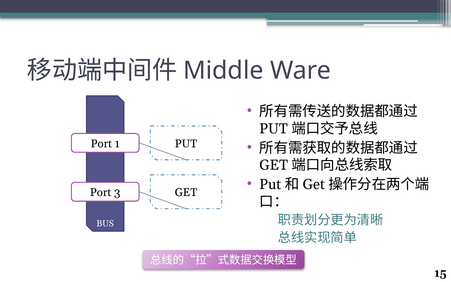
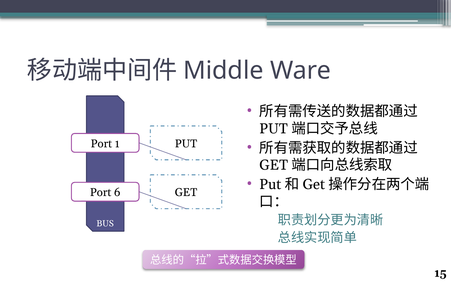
3: 3 -> 6 (117, 192)
